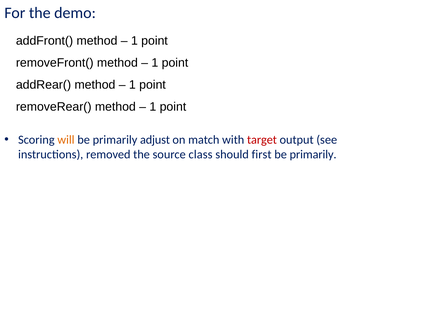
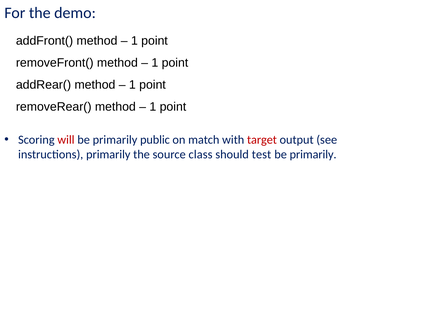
will colour: orange -> red (66, 140)
adjust: adjust -> public (155, 140)
instructions removed: removed -> primarily (108, 154)
first: first -> test (262, 154)
